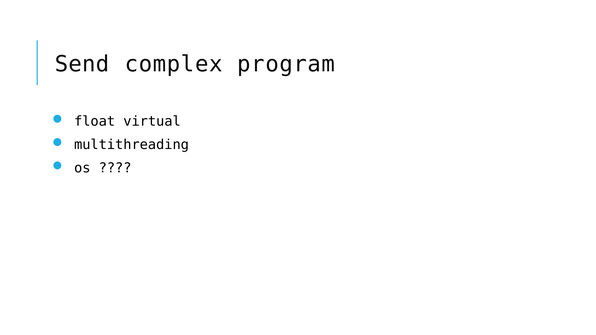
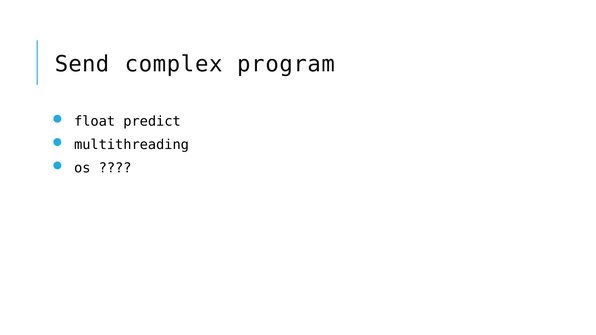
virtual: virtual -> predict (152, 121)
